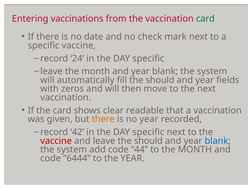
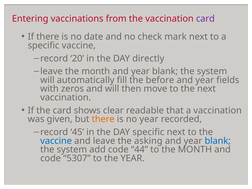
card colour: green -> purple (205, 19)
24: 24 -> 20 (77, 58)
specific: specific -> directly (148, 58)
fill the should: should -> before (160, 80)
42: 42 -> 45 (77, 132)
vaccine colour: red -> blue (56, 141)
leave the should: should -> asking (148, 141)
6444: 6444 -> 5307 (77, 158)
